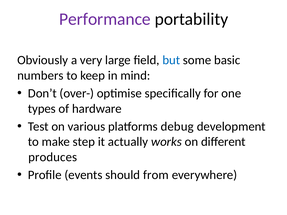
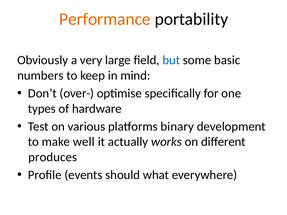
Performance colour: purple -> orange (105, 19)
debug: debug -> binary (177, 127)
step: step -> well (84, 142)
from: from -> what (156, 175)
